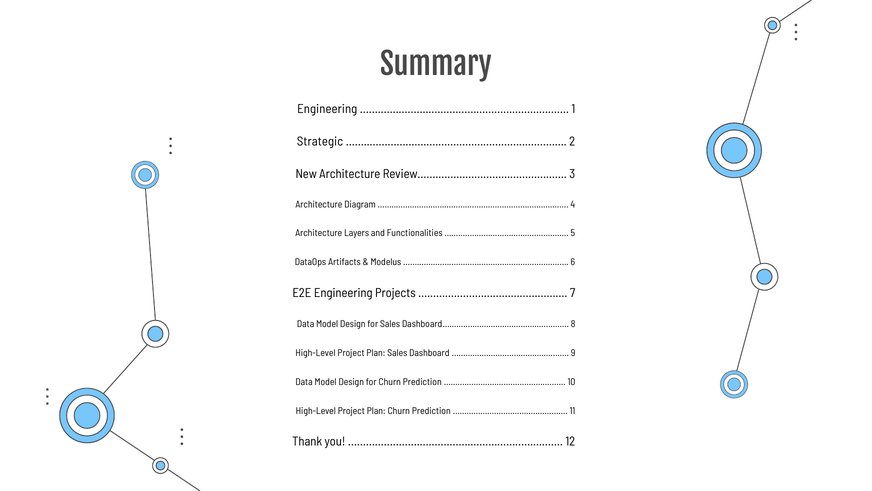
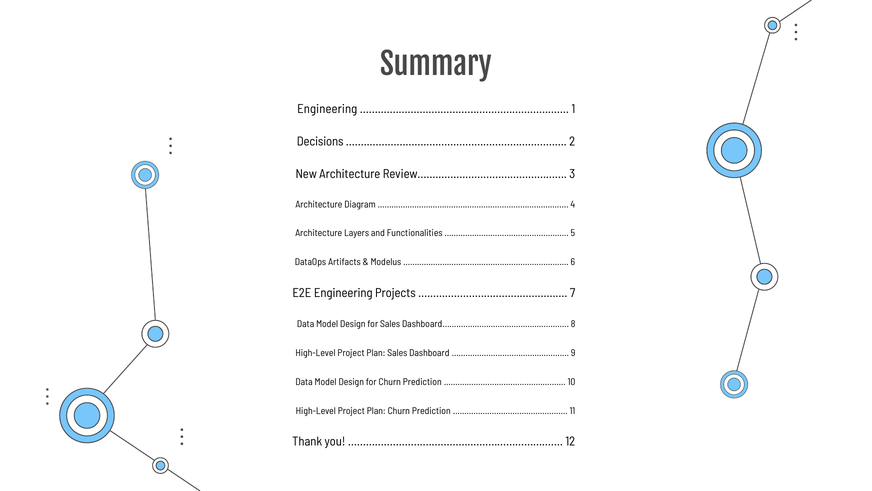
Strategic: Strategic -> Decisions (320, 141)
